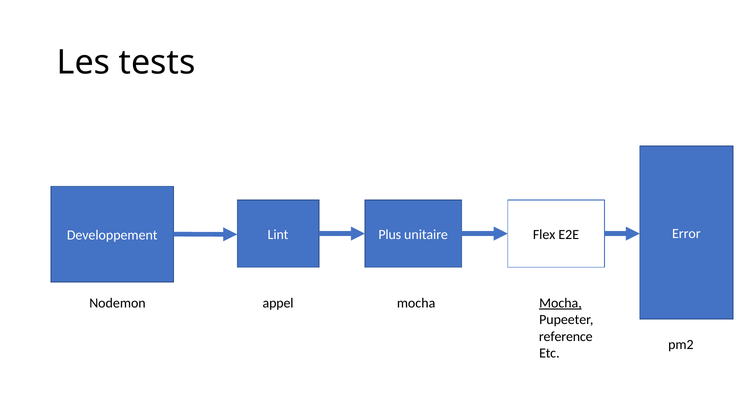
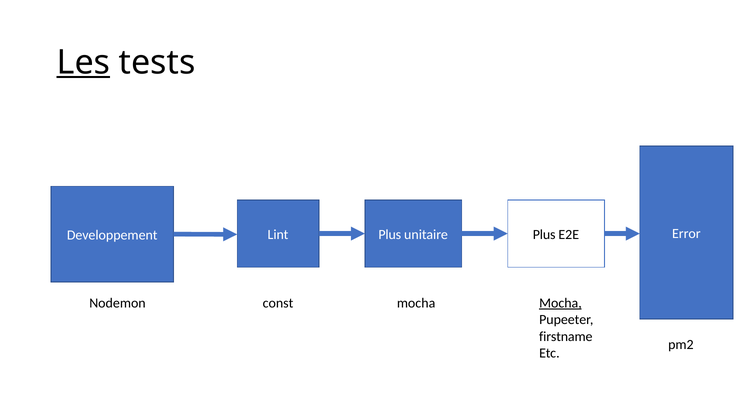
Les underline: none -> present (83, 62)
unitaire Flex: Flex -> Plus (544, 235)
appel: appel -> const (278, 303)
reference: reference -> firstname (566, 337)
